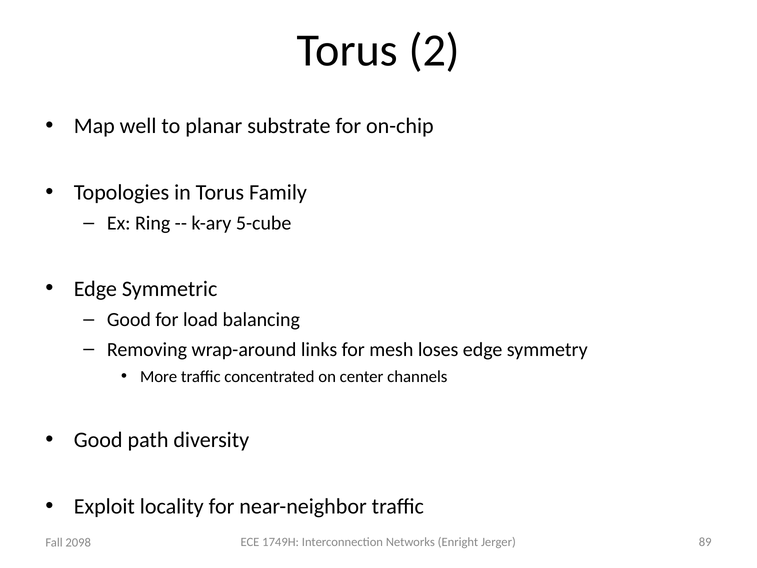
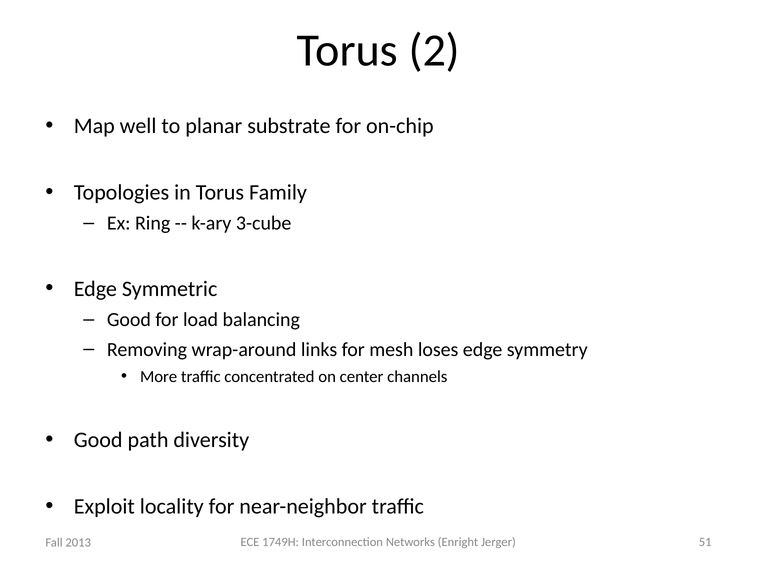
5-cube: 5-cube -> 3-cube (264, 223)
89: 89 -> 51 (705, 542)
2098: 2098 -> 2013 (78, 542)
